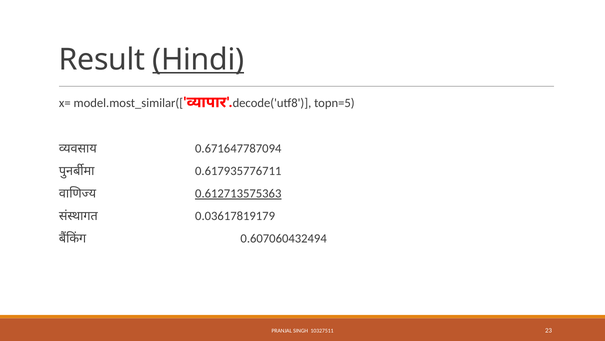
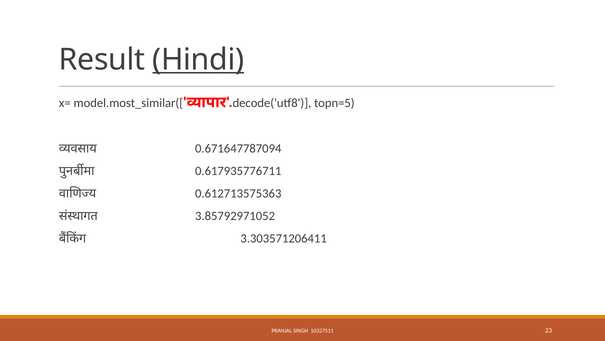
0.612713575363 underline: present -> none (238, 193)
0.03617819179: 0.03617819179 -> 3.85792971052 (235, 216)
0.607060432494: 0.607060432494 -> 3.303571206411 (284, 238)
